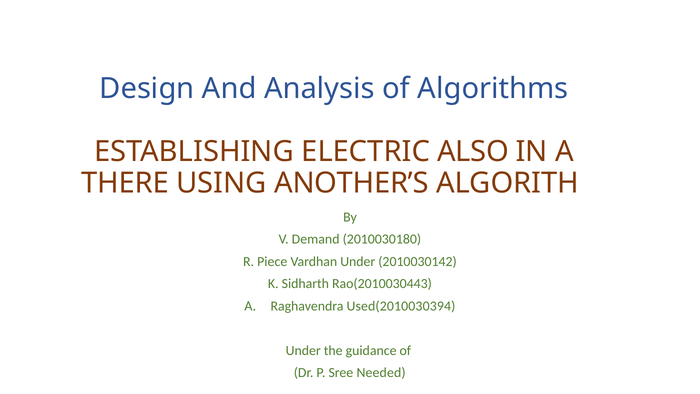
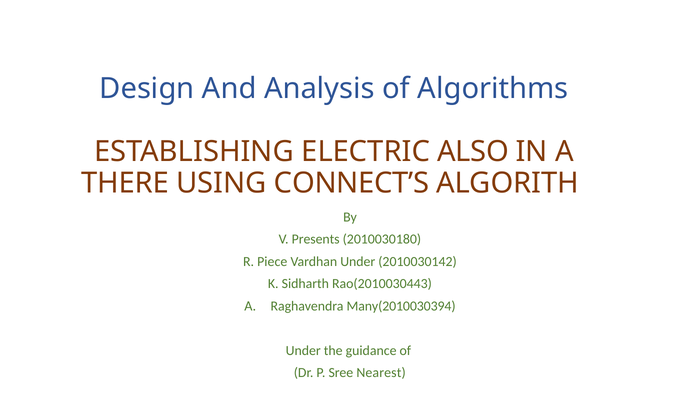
ANOTHER’S: ANOTHER’S -> CONNECT’S (351, 183)
Demand: Demand -> Presents (316, 239)
Used(2010030394: Used(2010030394 -> Many(2010030394 (401, 306)
Needed: Needed -> Nearest (381, 373)
